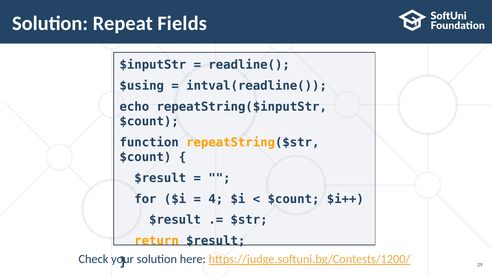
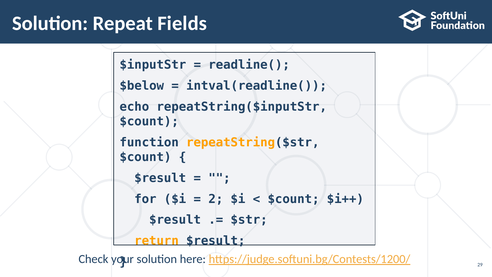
$using: $using -> $below (142, 86)
4: 4 -> 2 (216, 199)
